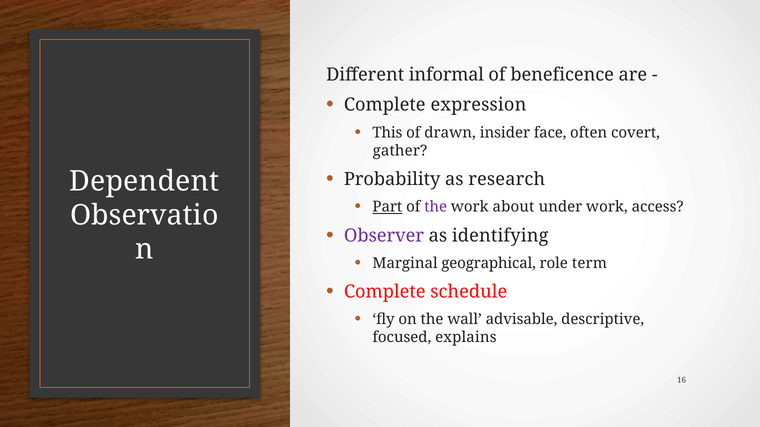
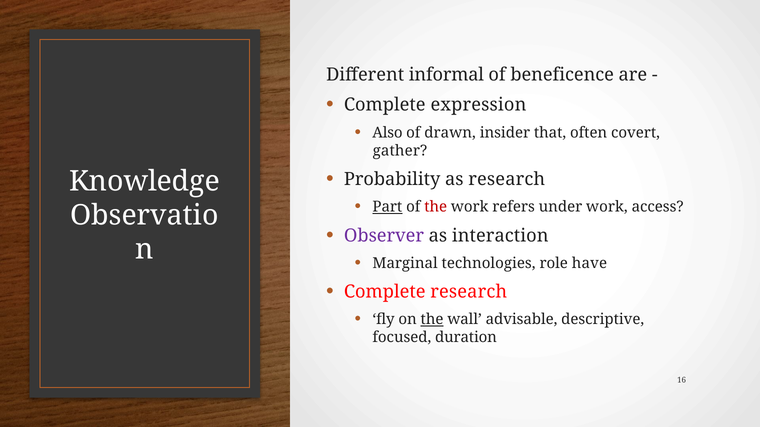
This: This -> Also (387, 133)
face: face -> that (550, 133)
Dependent: Dependent -> Knowledge (144, 181)
the colour: purple -> red (436, 207)
about: about -> refers (514, 207)
identifying: identifying -> interaction (500, 236)
geographical: geographical -> technologies (489, 263)
term: term -> have (589, 263)
Complete schedule: schedule -> research (469, 292)
the underline: none -> present (432, 320)
explains: explains -> duration (466, 338)
